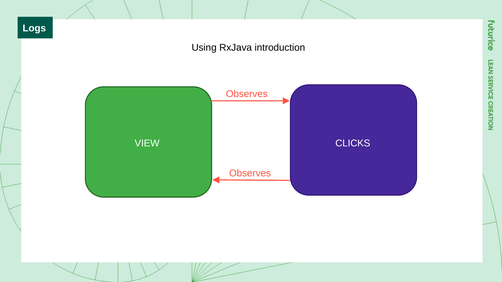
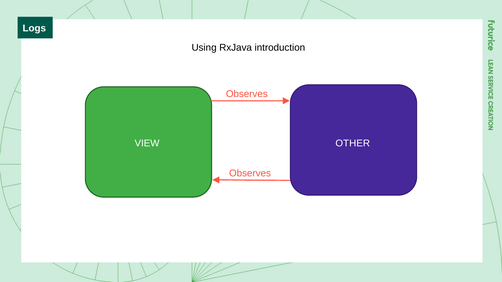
CLICKS: CLICKS -> OTHER (353, 143)
